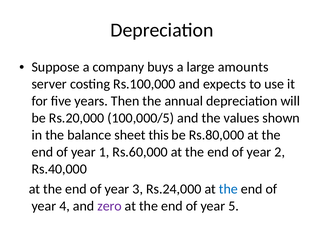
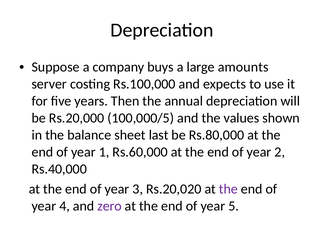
this: this -> last (159, 135)
Rs.24,000: Rs.24,000 -> Rs.20,020 (174, 189)
the colour: blue -> purple (228, 189)
